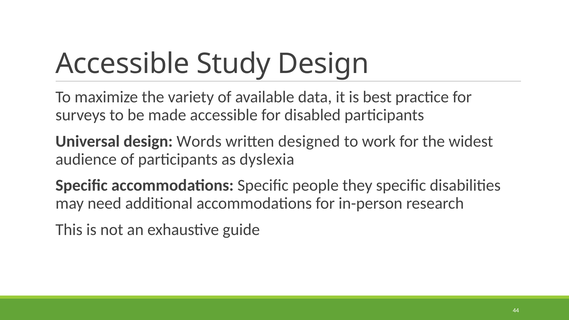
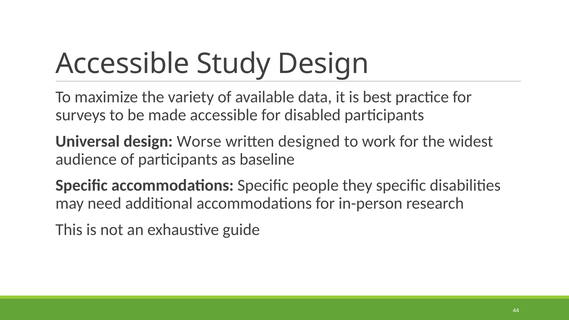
Words: Words -> Worse (199, 141)
dyslexia: dyslexia -> baseline (267, 159)
